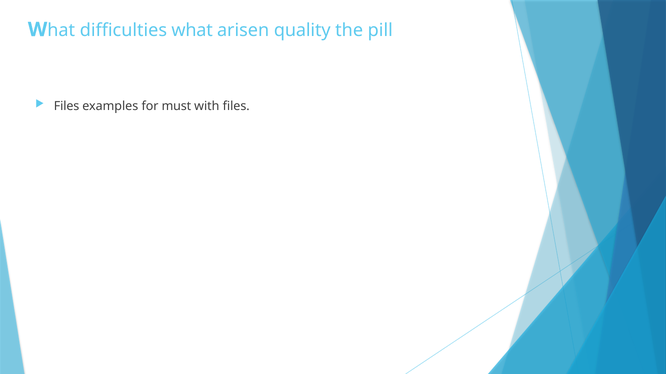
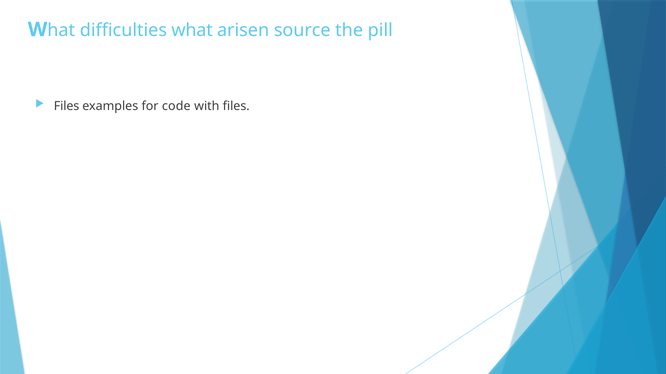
quality: quality -> source (302, 30)
must: must -> code (176, 106)
